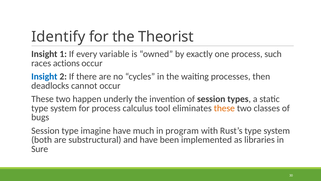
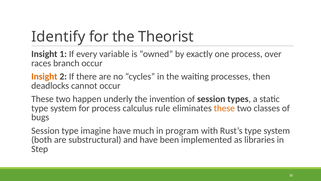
such: such -> over (273, 54)
actions: actions -> branch (66, 63)
Insight colour: blue -> orange (44, 76)
tool: tool -> rule (163, 108)
Sure: Sure -> Step (40, 149)
